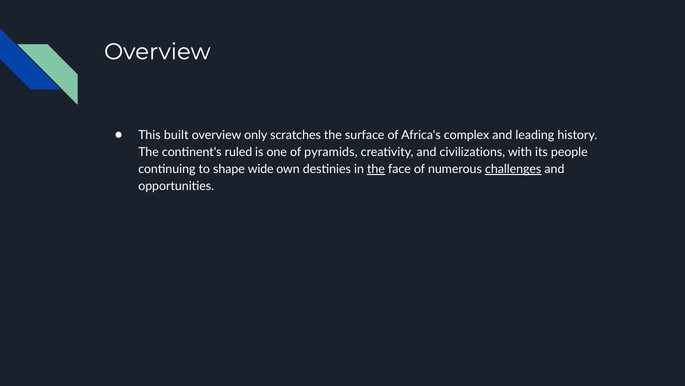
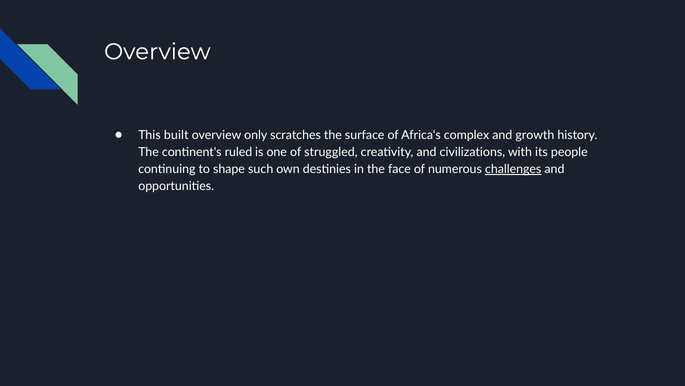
leading: leading -> growth (535, 135)
pyramids: pyramids -> struggled (331, 152)
wide: wide -> such (261, 169)
the underline: present -> none (376, 169)
